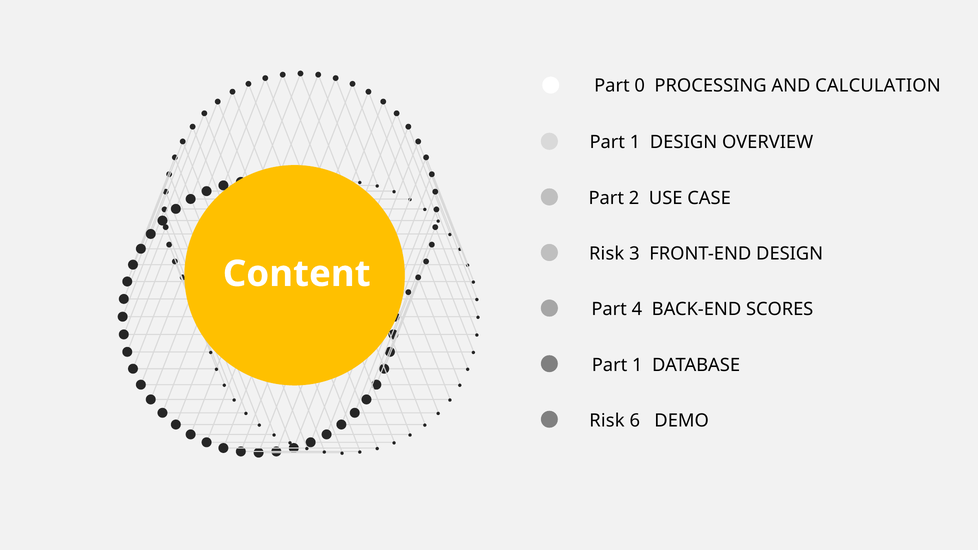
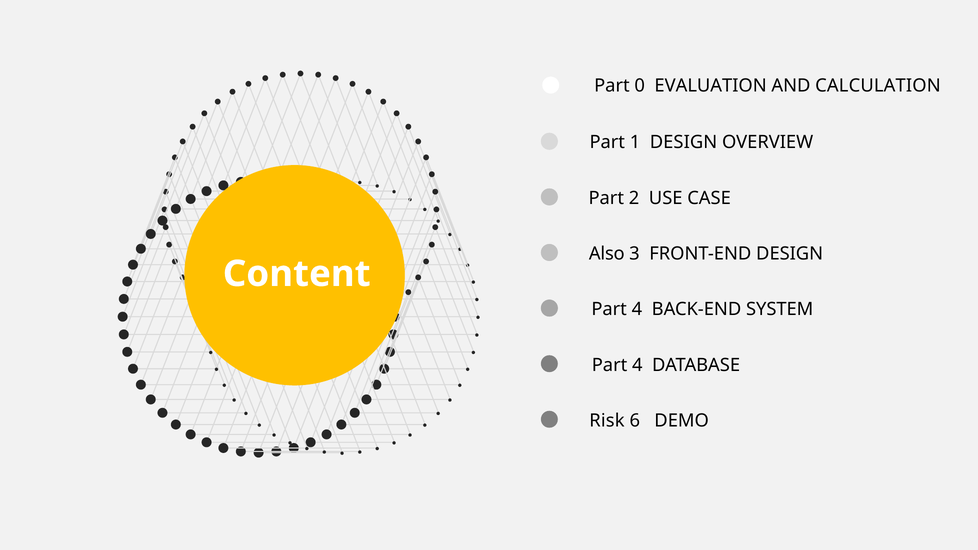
PROCESSING: PROCESSING -> EVALUATION (711, 86)
Risk: Risk -> Also (607, 254)
SCORES: SCORES -> SYSTEM (780, 309)
1: 1 -> 4 (637, 365)
